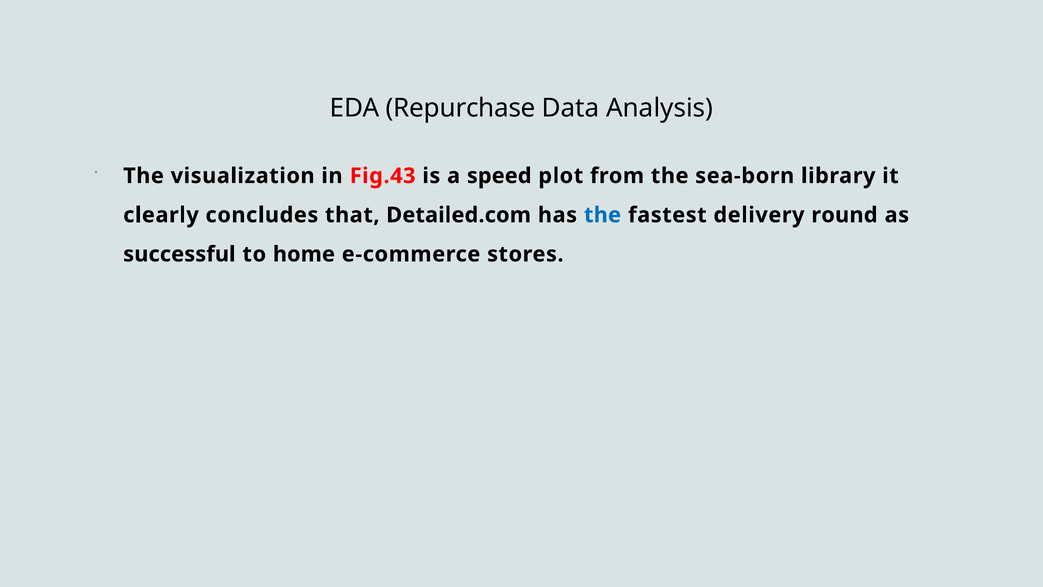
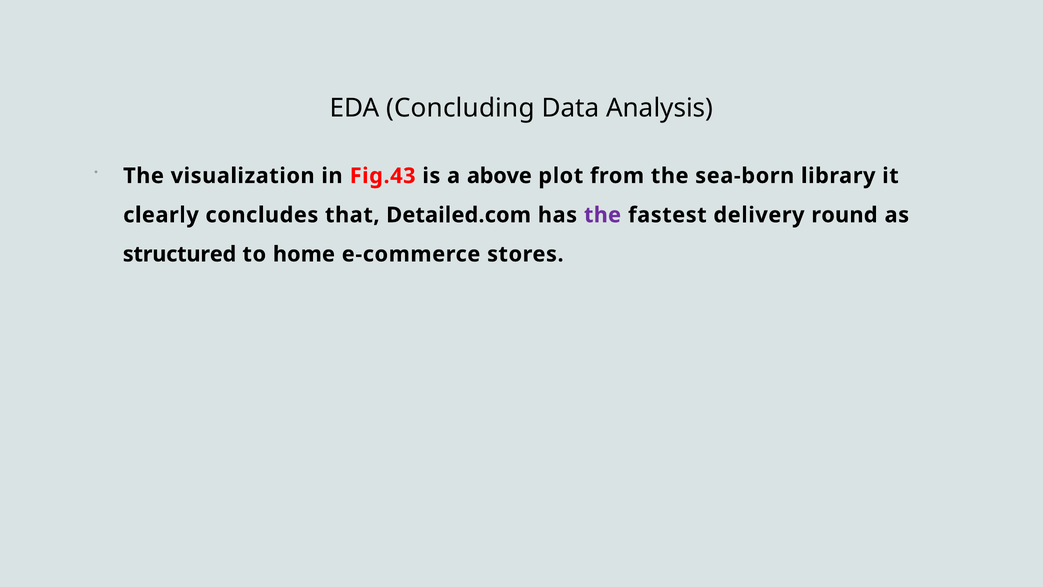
Repurchase: Repurchase -> Concluding (460, 108)
speed: speed -> above (499, 176)
the colour: blue -> purple (603, 215)
successful: successful -> structured (180, 254)
